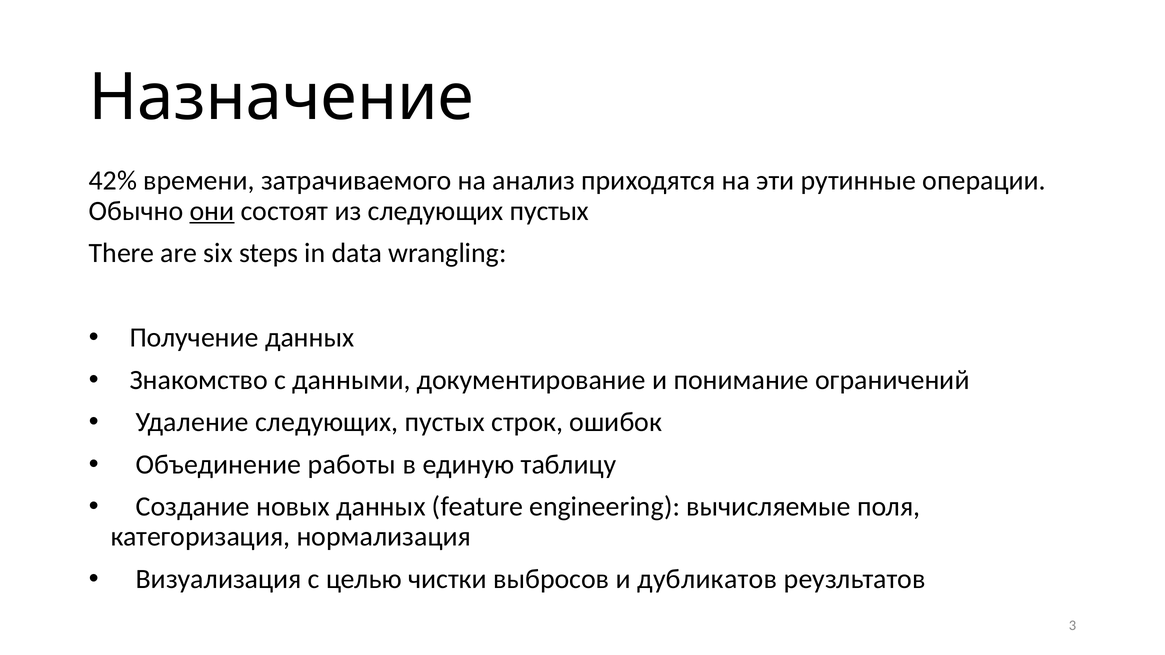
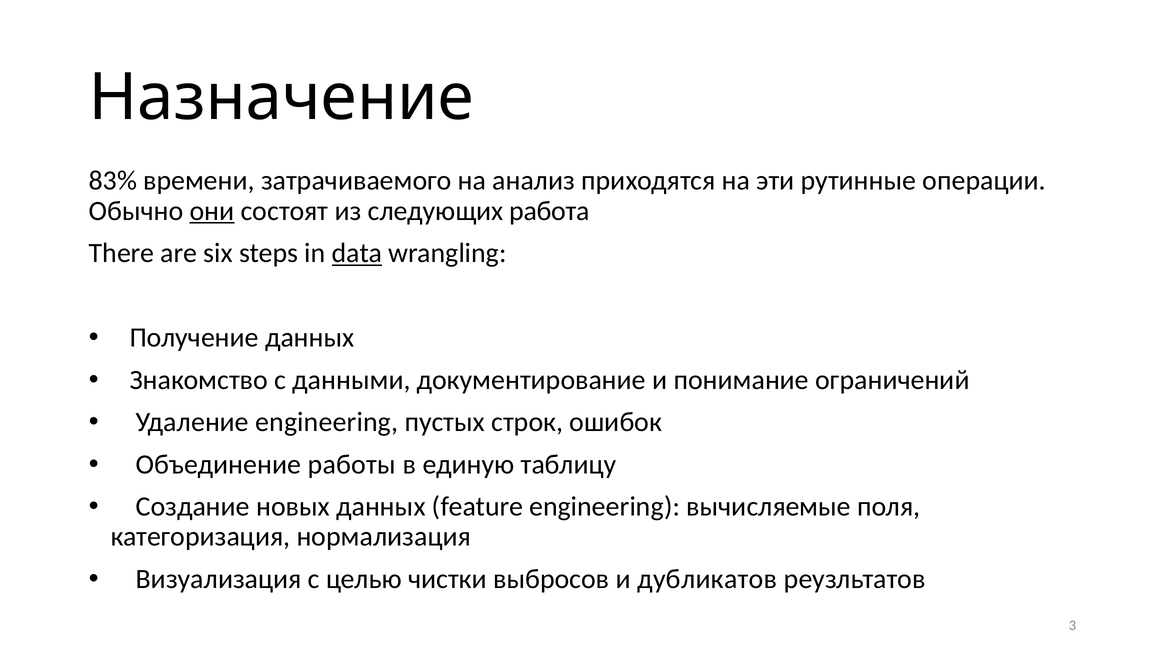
42%: 42% -> 83% (113, 181)
из следующих пустых: пустых -> работа (549, 211)
data underline: none -> present (357, 253)
Удаление следующих: следующих -> engineering (327, 422)
